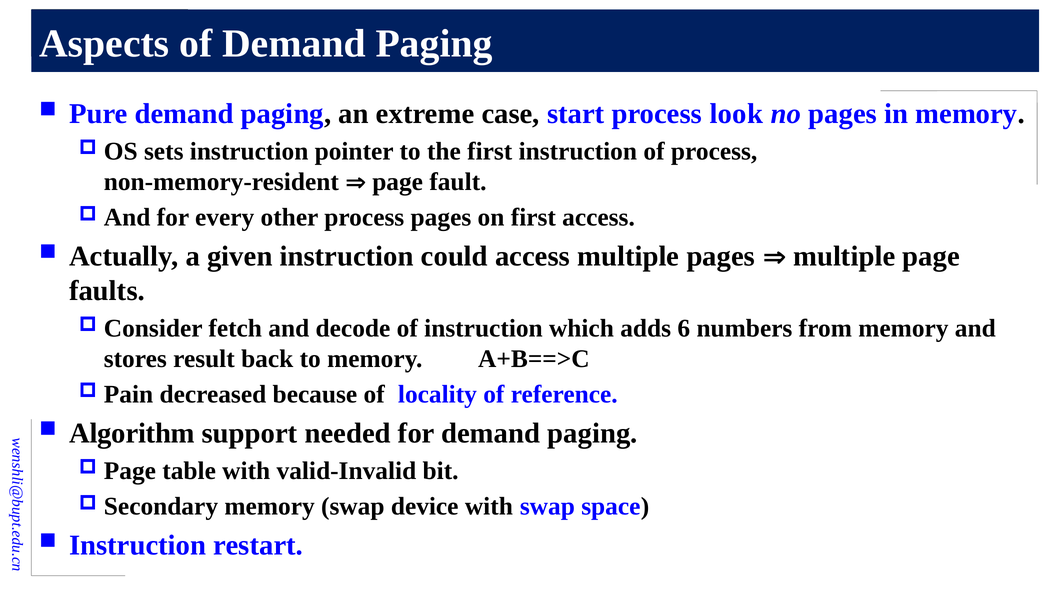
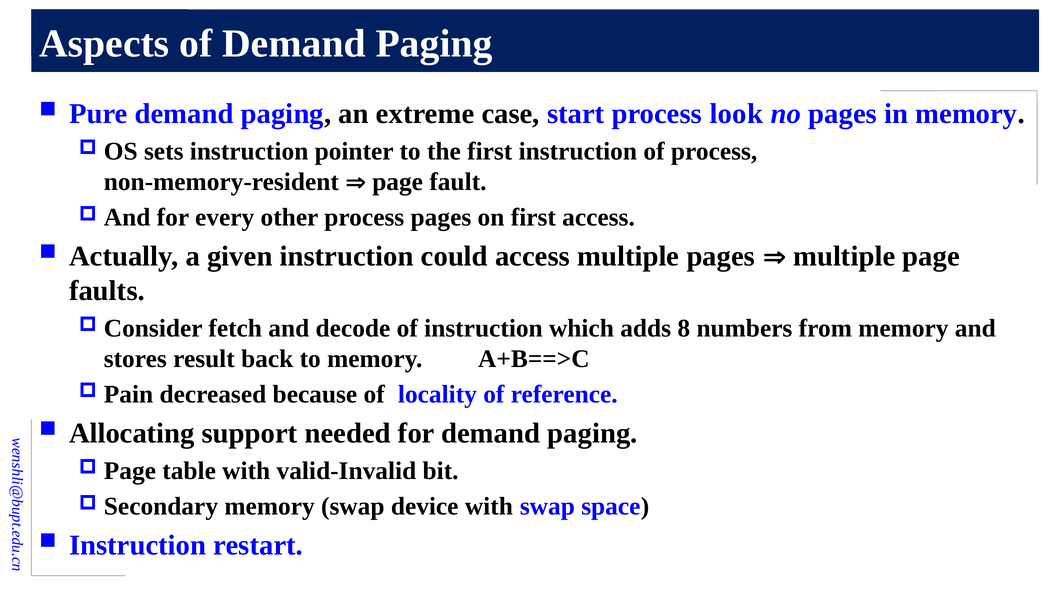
6: 6 -> 8 (684, 328)
Algorithm: Algorithm -> Allocating (132, 434)
